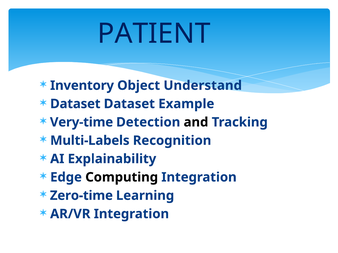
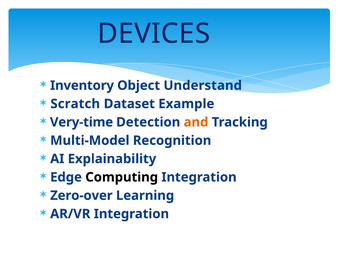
PATIENT: PATIENT -> DEVICES (154, 34)
Dataset: Dataset -> Scratch (75, 104)
and colour: black -> orange (196, 122)
Multi-Labels: Multi-Labels -> Multi-Model (90, 141)
Zero-time: Zero-time -> Zero-over (81, 196)
